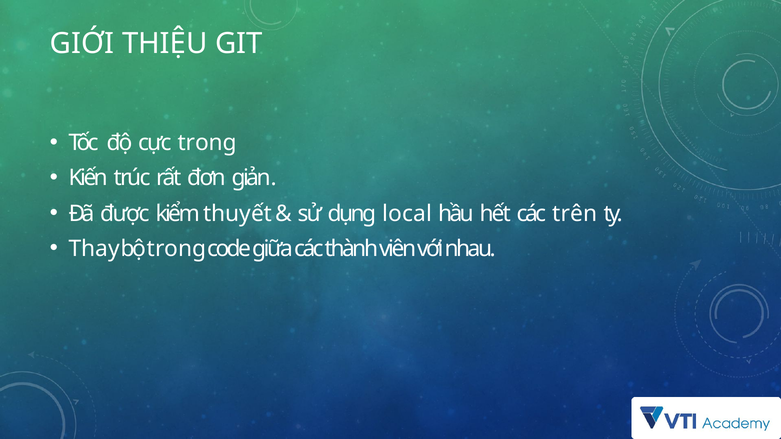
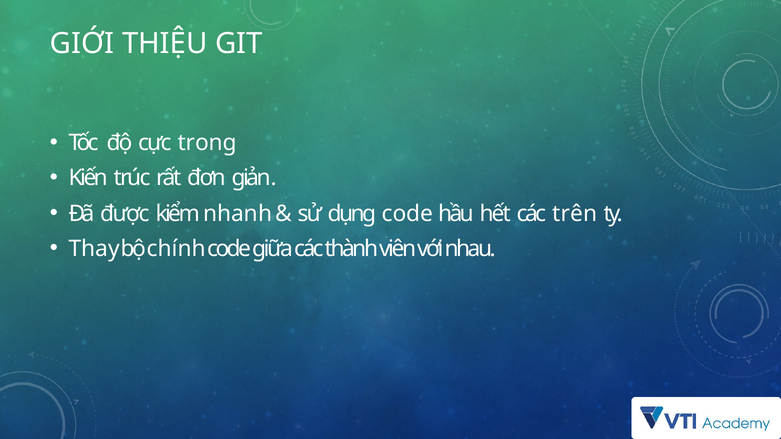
thuyết: thuyết -> nhanh (238, 214)
local: local -> code (407, 214)
bộ trong: trong -> chính (176, 249)
